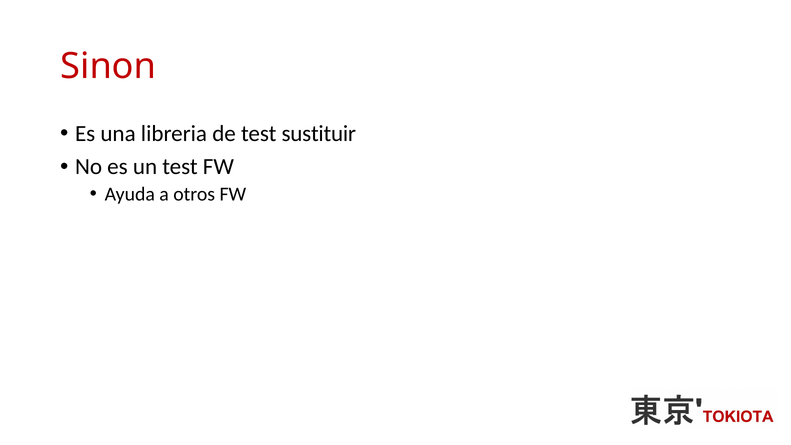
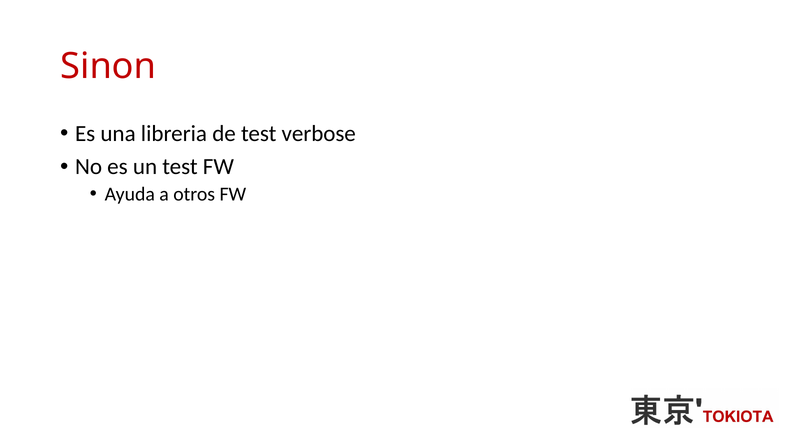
sustituir: sustituir -> verbose (319, 134)
